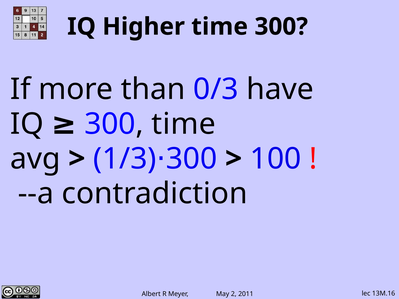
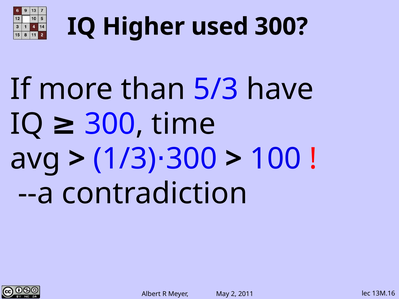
Higher time: time -> used (220, 27)
0/3: 0/3 -> 5/3 (216, 89)
